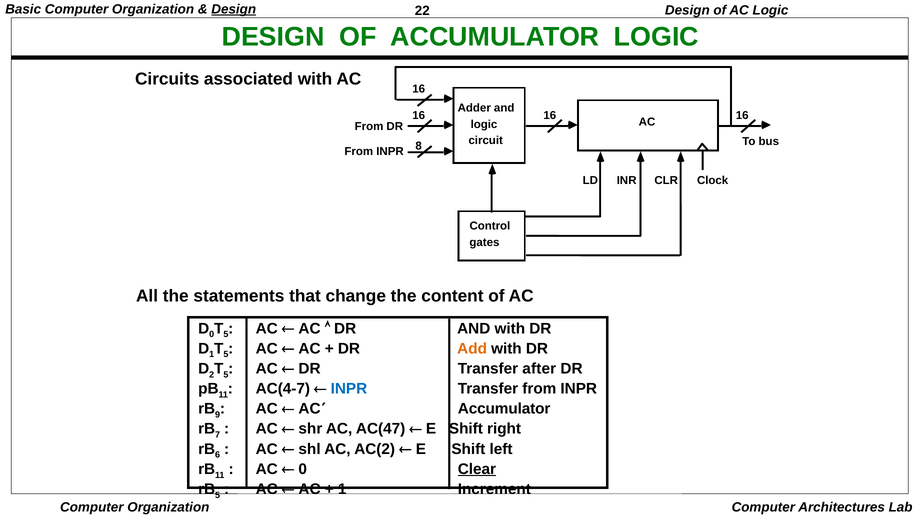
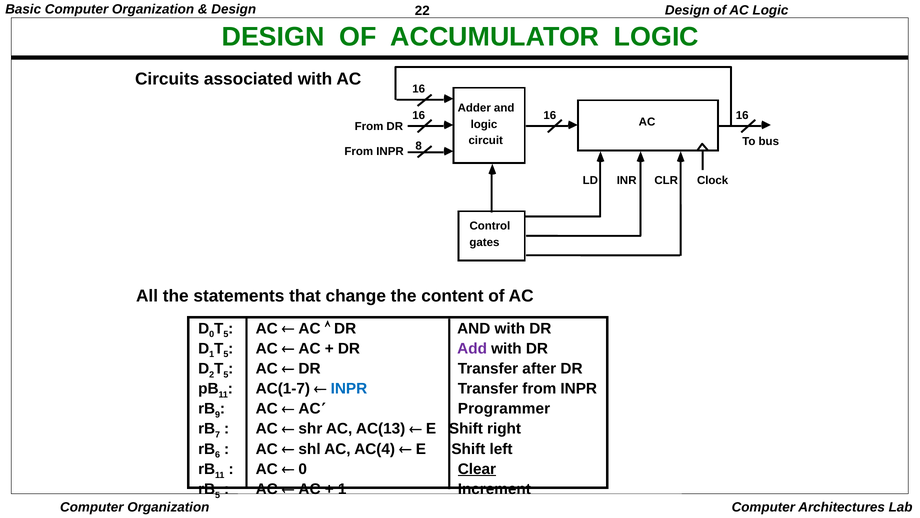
Design underline: present -> none (234, 9)
Add colour: orange -> purple (472, 348)
AC(4-7: AC(4-7 -> AC(1-7 (283, 388)
AC Accumulator: Accumulator -> Programmer (504, 408)
AC(47: AC(47 -> AC(13 (381, 428)
AC(2: AC(2 -> AC(4 (375, 449)
